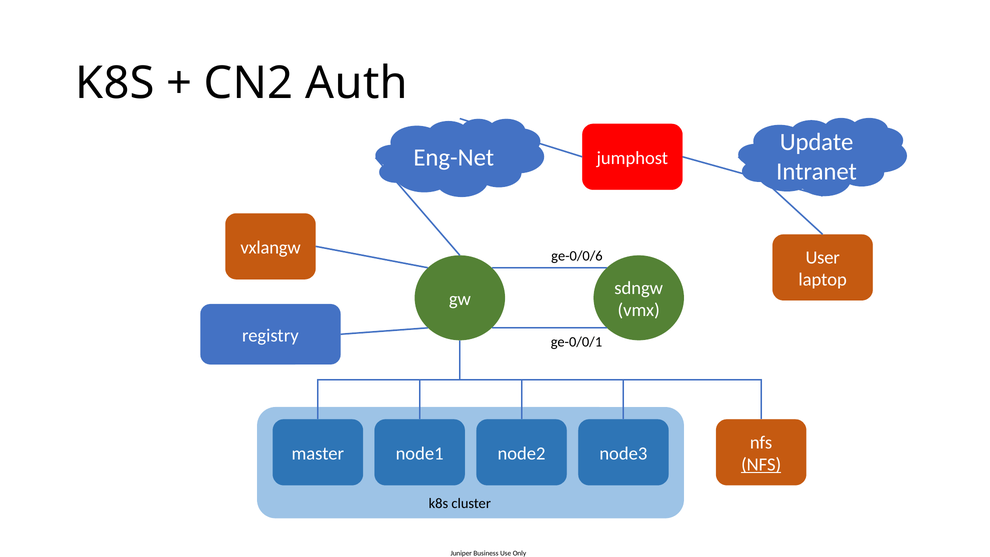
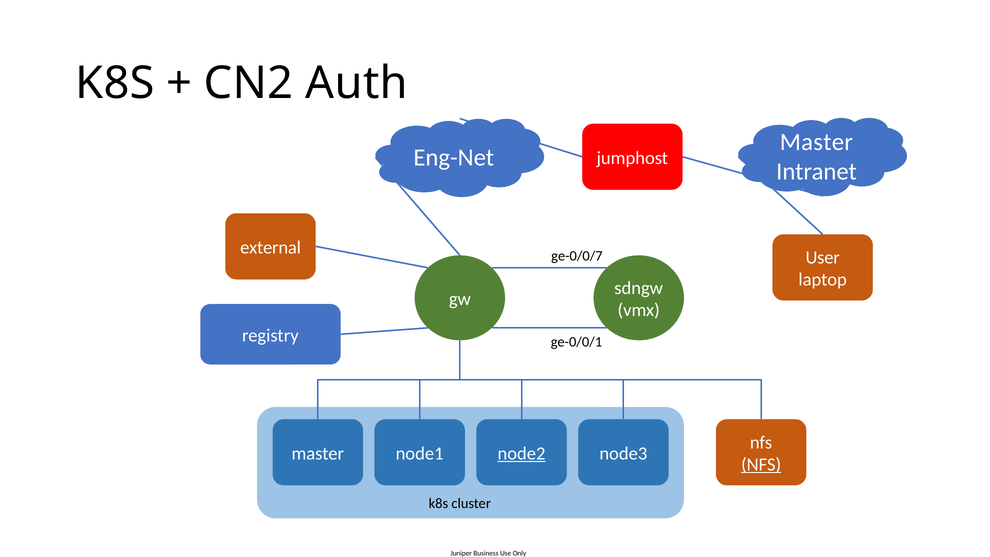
Update: Update -> Master (816, 142)
vxlangw: vxlangw -> external (271, 248)
ge-0/0/6: ge-0/0/6 -> ge-0/0/7 (577, 256)
node2 underline: none -> present (522, 453)
